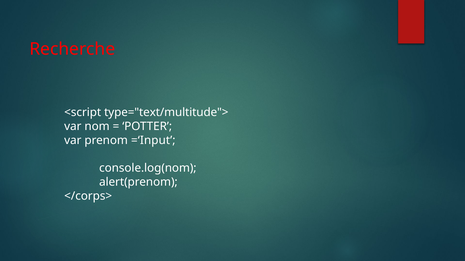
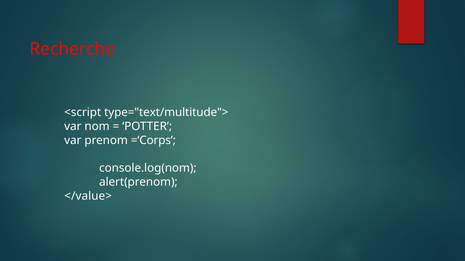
=‘Input: =‘Input -> =‘Corps (153, 140)
</corps>: </corps> -> </value> (88, 196)
